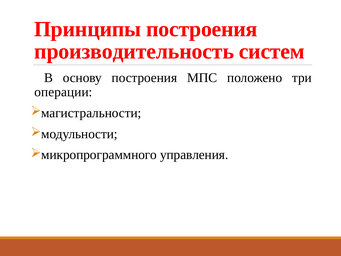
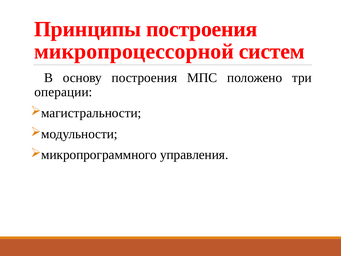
производительность: производительность -> микропроцессорной (134, 51)
